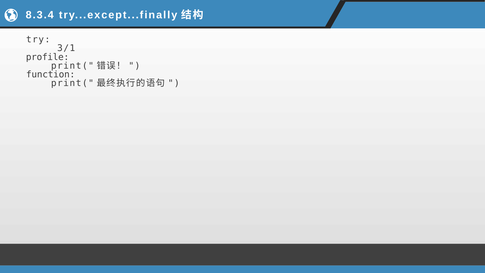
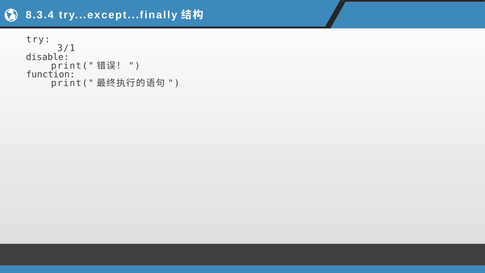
profile: profile -> disable (48, 57)
